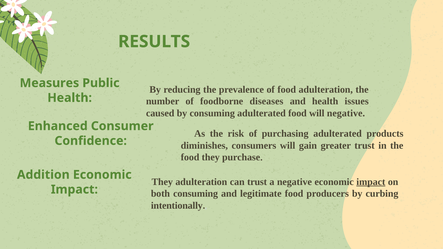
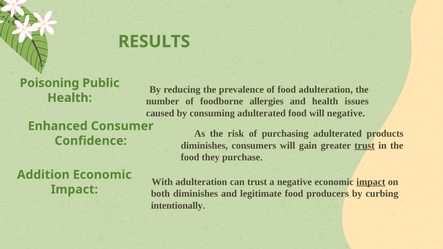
Measures: Measures -> Poisoning (49, 83)
diseases: diseases -> allergies (267, 101)
trust underline: none -> present (365, 146)
They: They -> With (162, 182)
both consuming: consuming -> diminishes (196, 194)
